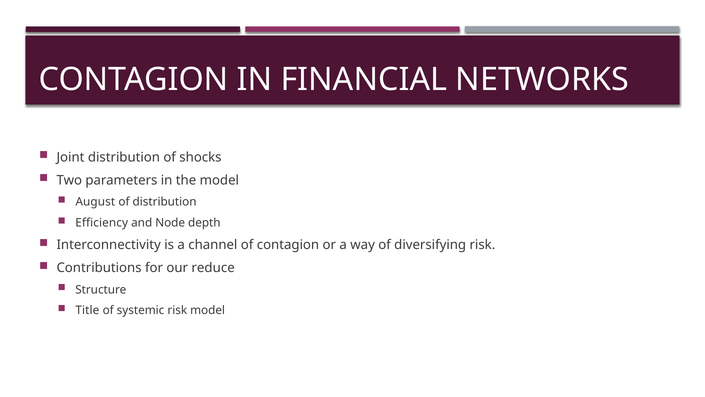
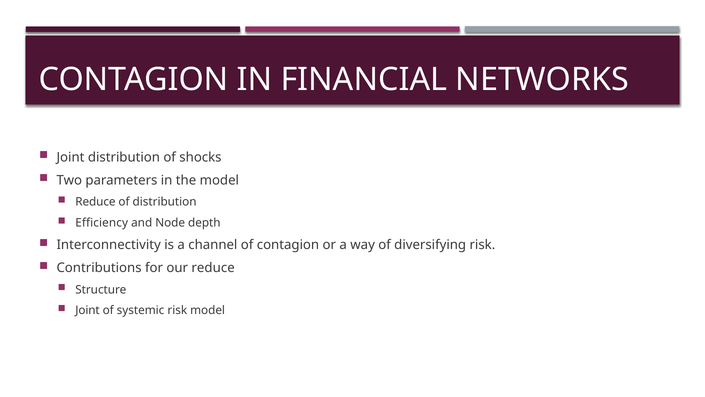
August: August -> Reduce (95, 202)
Title: Title -> Joint (88, 310)
